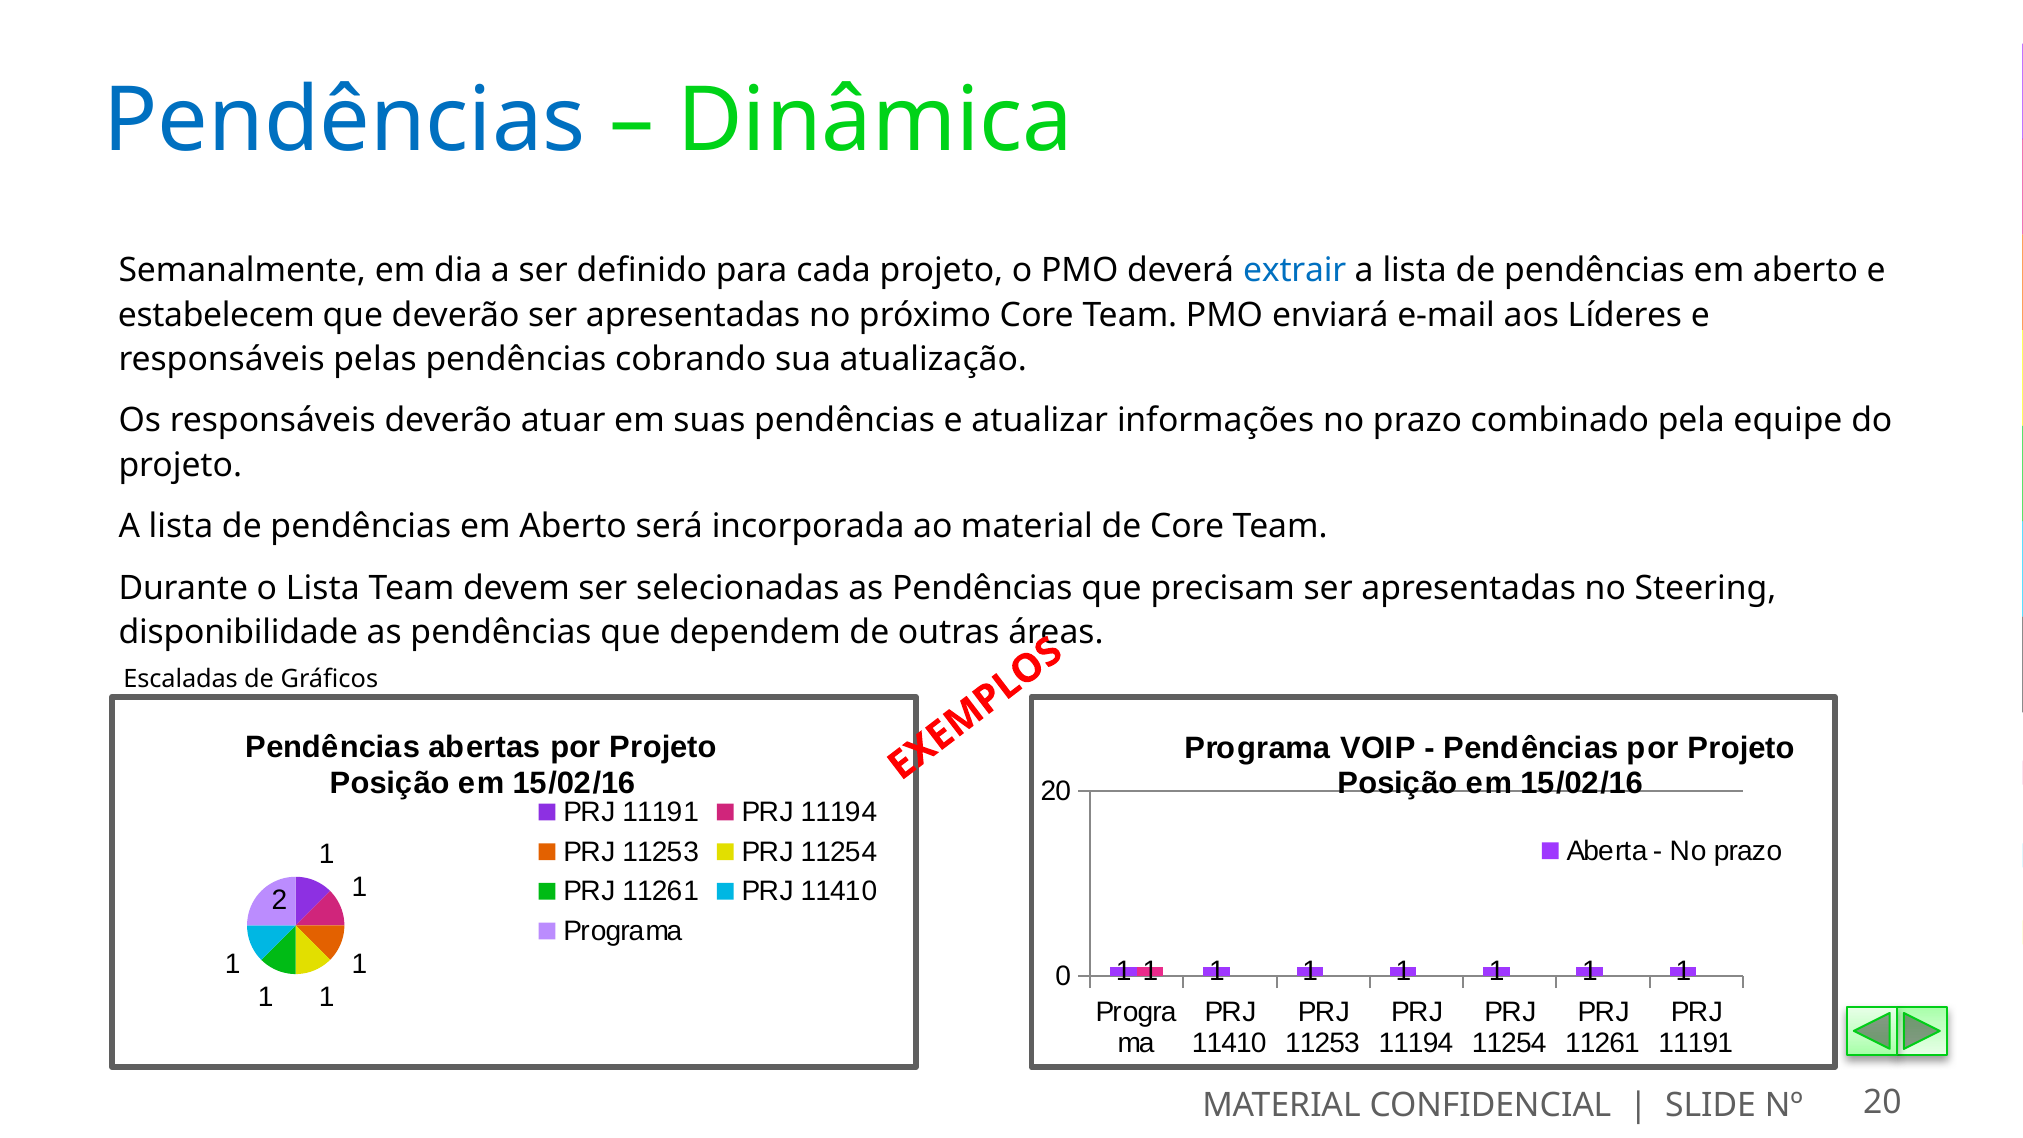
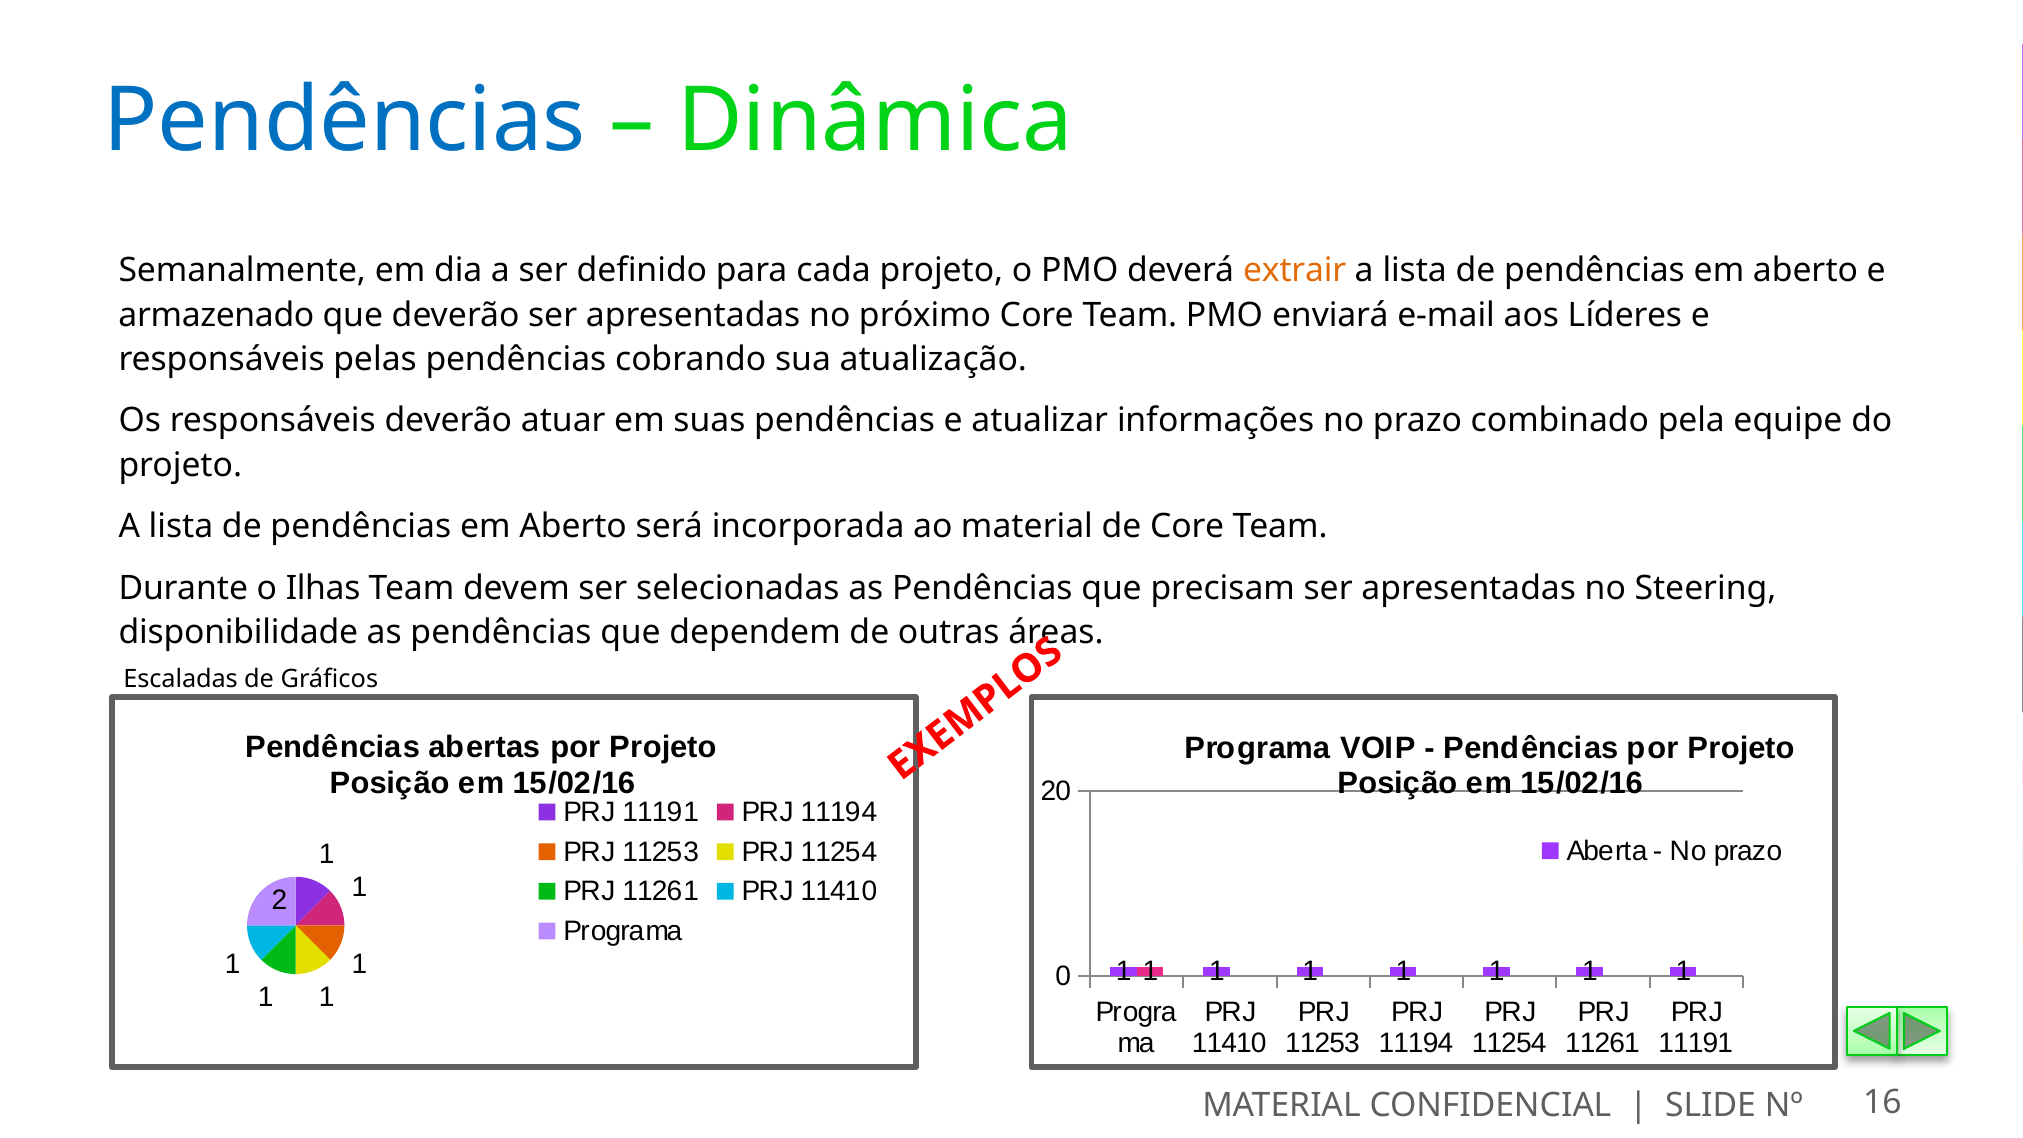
extrair colour: blue -> orange (1295, 271)
estabelecem: estabelecem -> armazenado (216, 315)
o Lista: Lista -> Ilhas (323, 588)
Nº 20: 20 -> 16 (1882, 1102)
